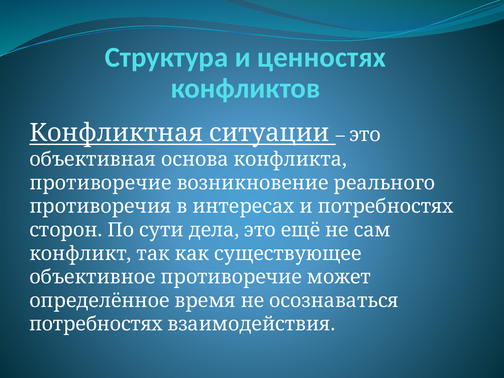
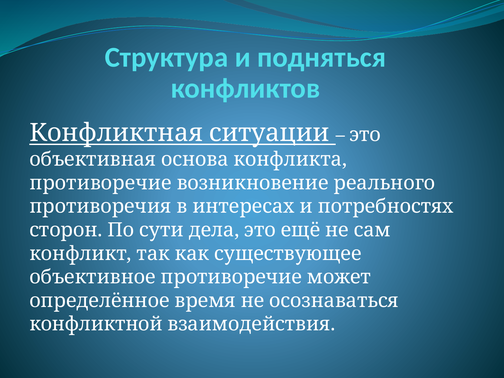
ценностях: ценностях -> подняться (322, 57)
потребностях: потребностях -> конфликтной (96, 324)
